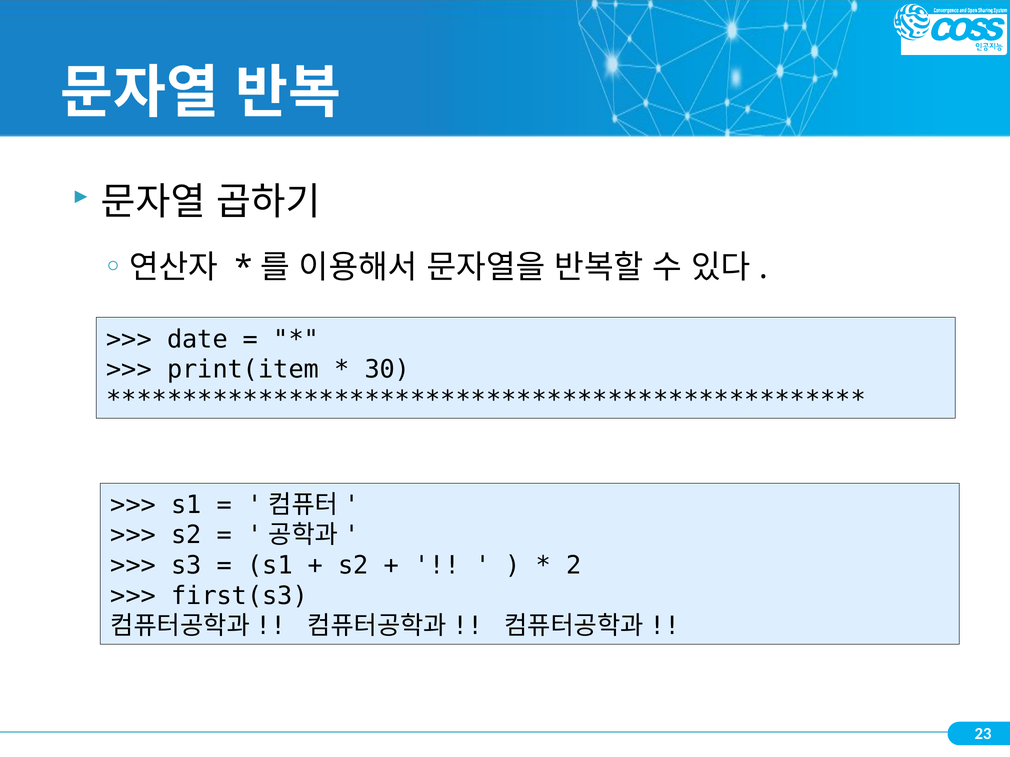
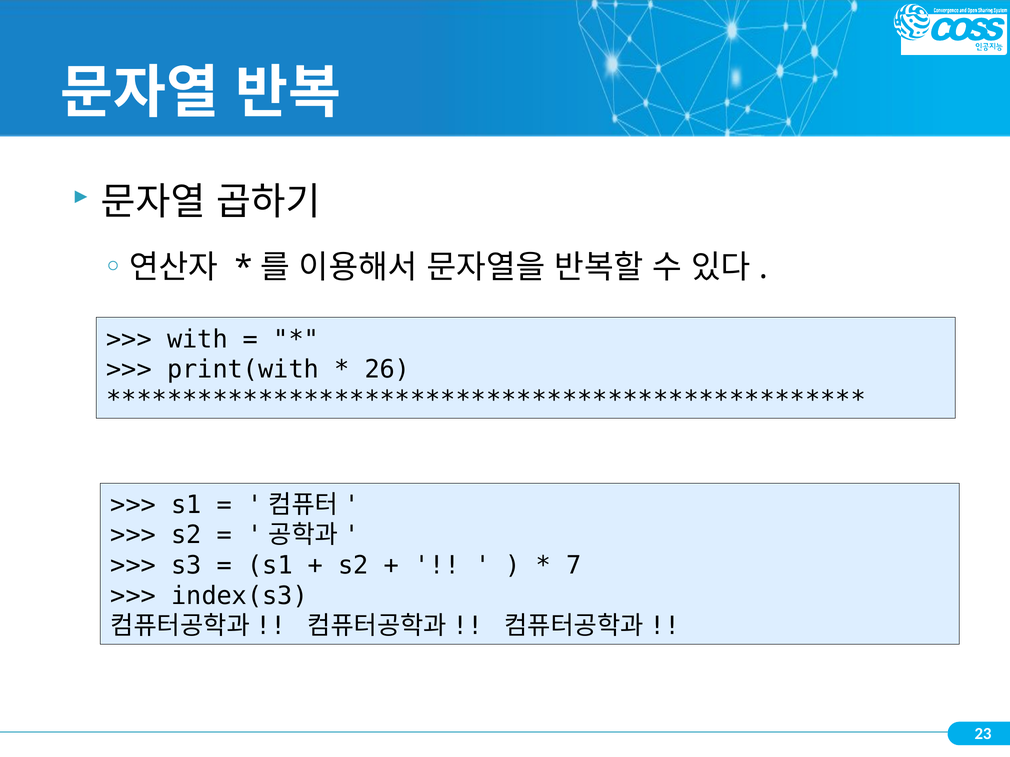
date: date -> with (197, 339)
print(item: print(item -> print(with (243, 370)
30: 30 -> 26 (387, 370)
2: 2 -> 7 (574, 566)
first(s3: first(s3 -> index(s3 (240, 596)
